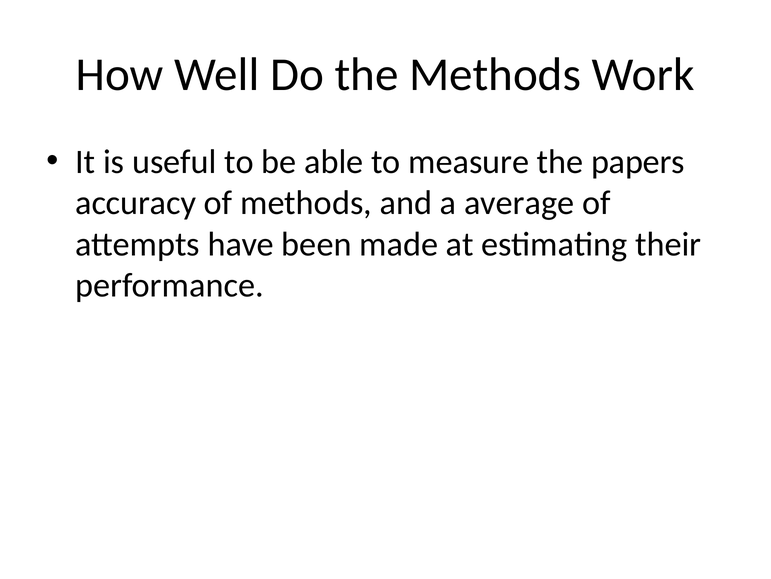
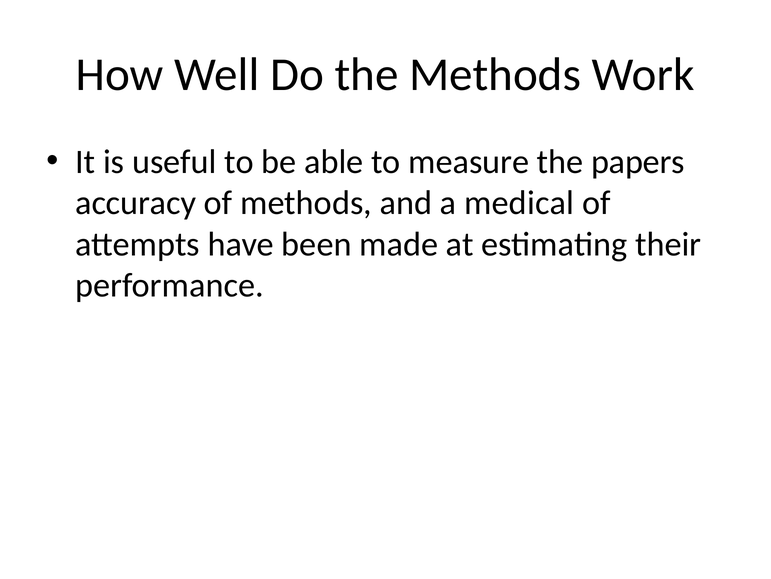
average: average -> medical (519, 203)
